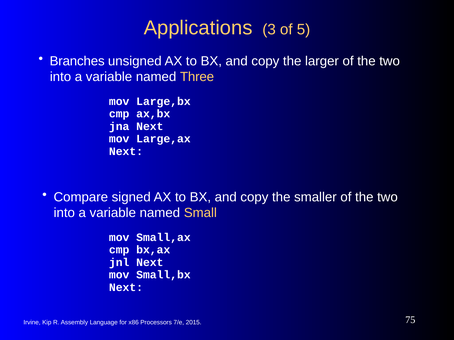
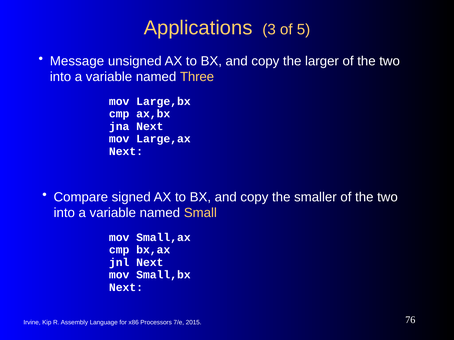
Branches: Branches -> Message (77, 61)
75: 75 -> 76 (410, 320)
